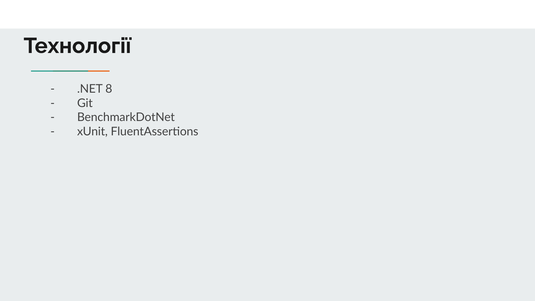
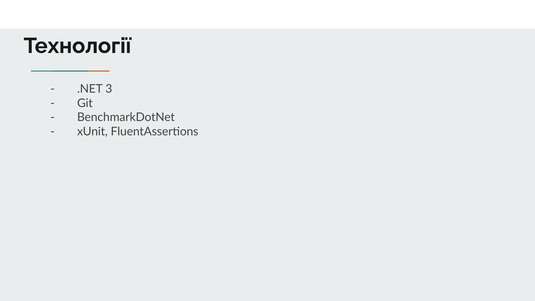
8: 8 -> 3 (109, 89)
